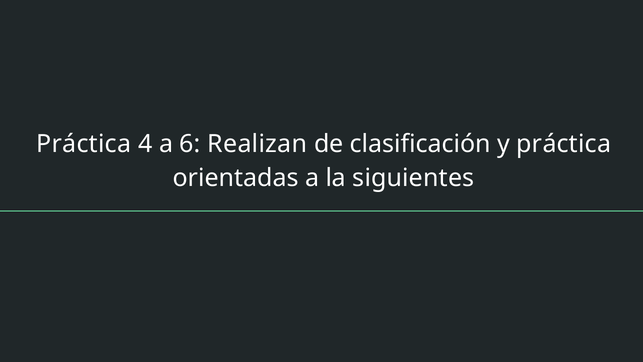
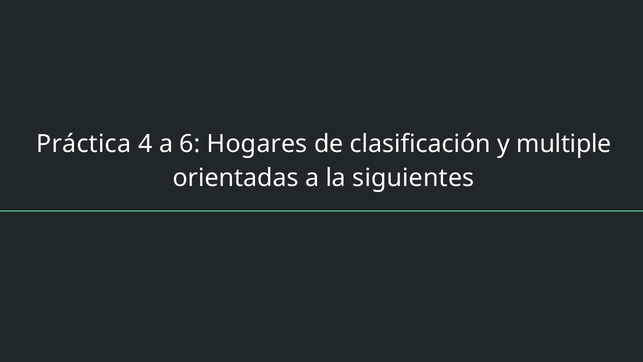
Realizan: Realizan -> Hogares (257, 144)
y práctica: práctica -> multiple (564, 144)
